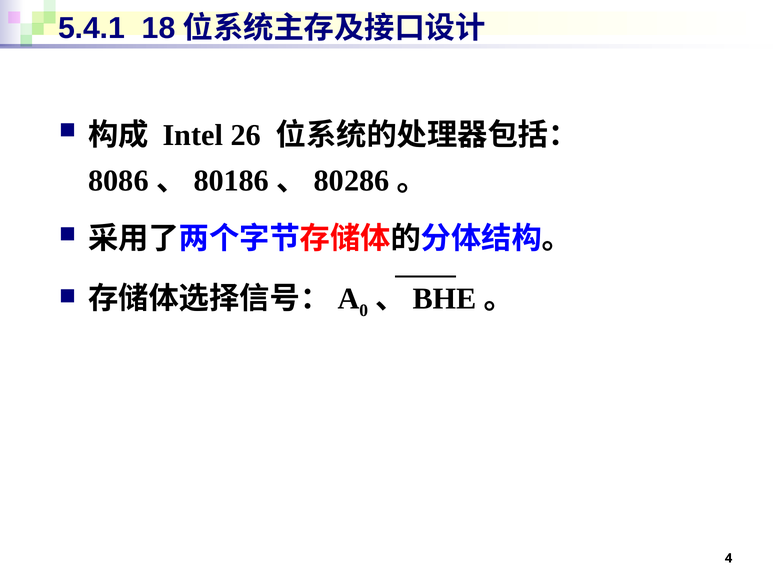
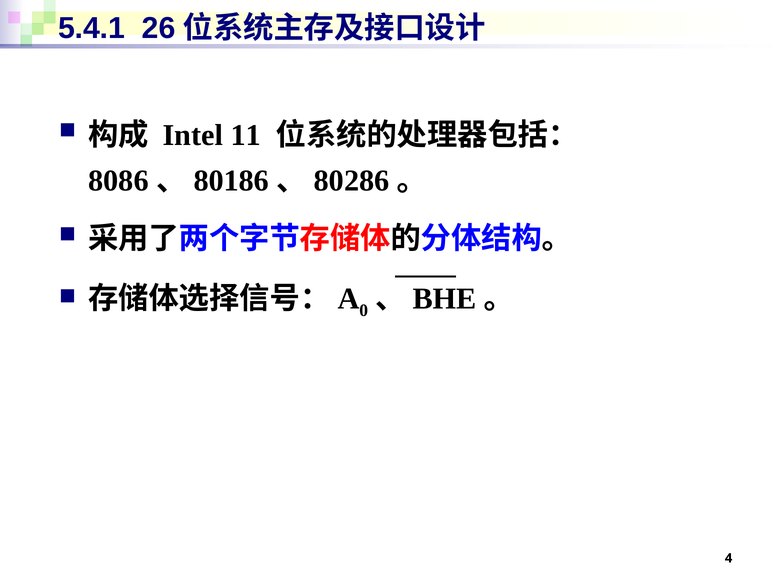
18: 18 -> 26 (159, 28)
26: 26 -> 11 (246, 135)
